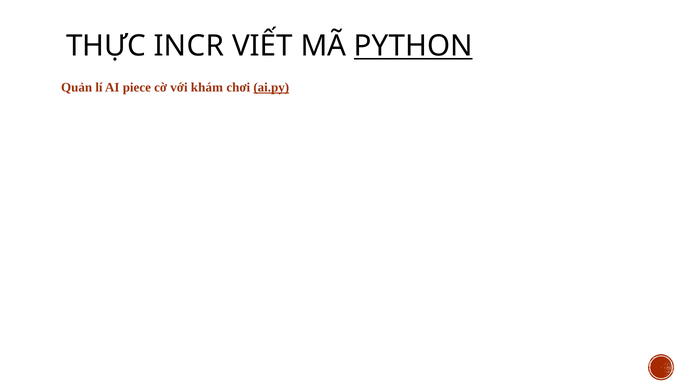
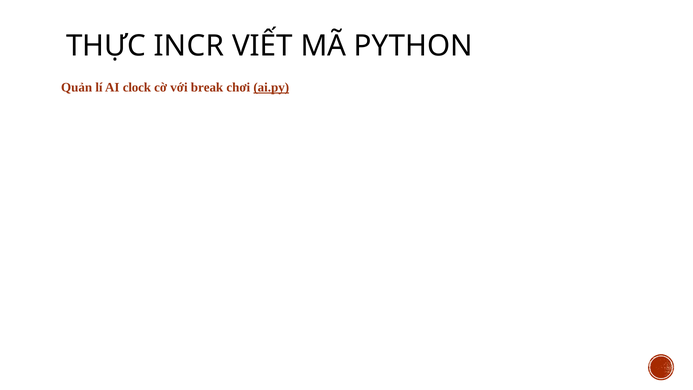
PYTHON underline: present -> none (413, 46)
piece: piece -> clock (137, 87)
khám: khám -> break (207, 87)
